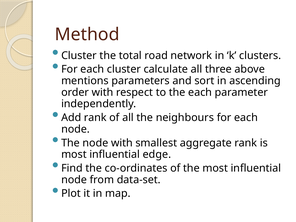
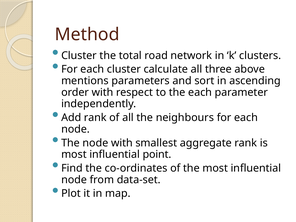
edge: edge -> point (157, 154)
